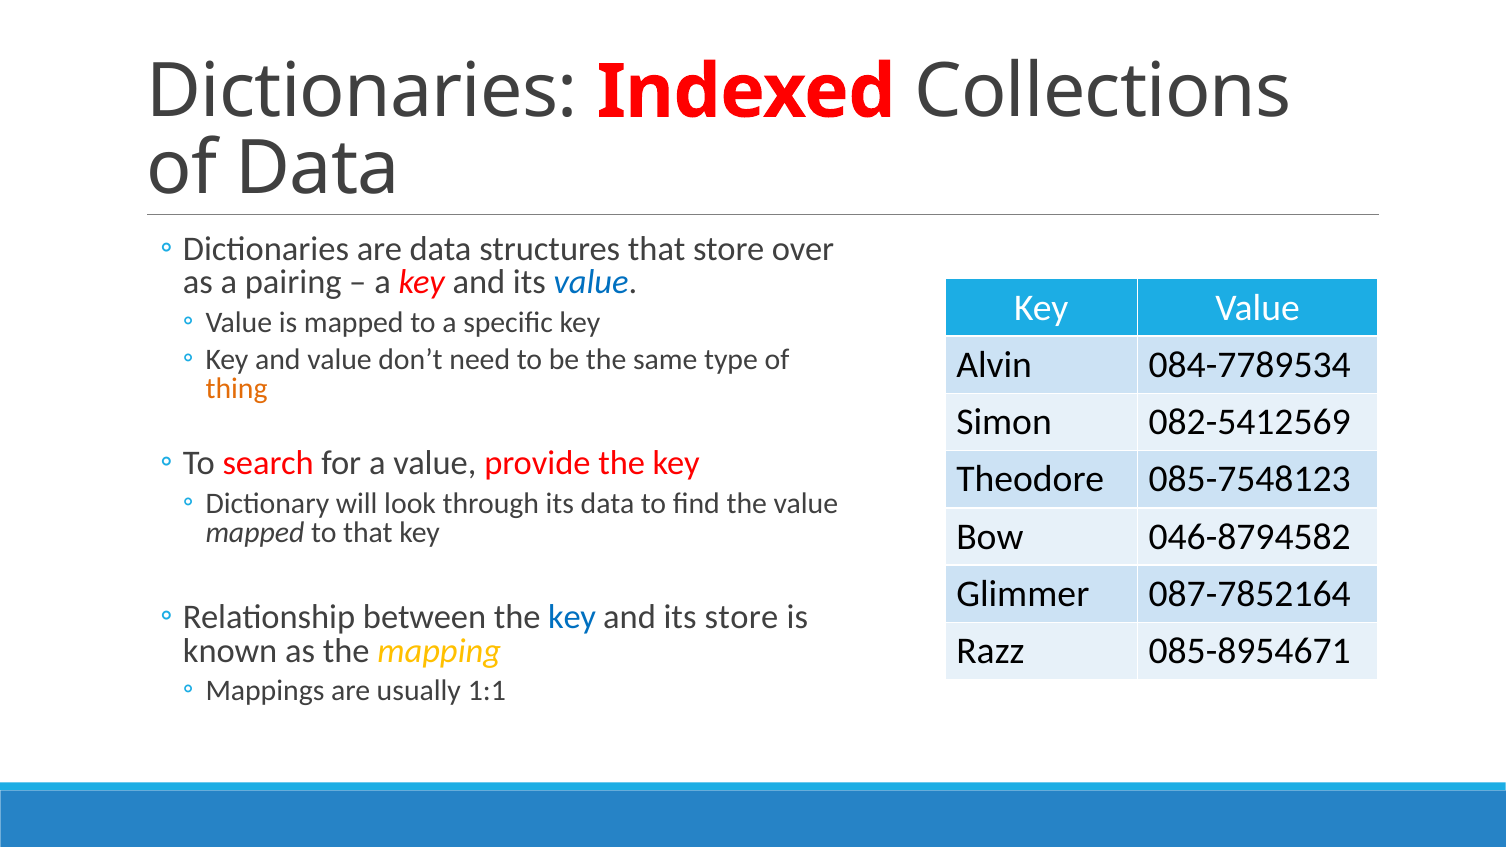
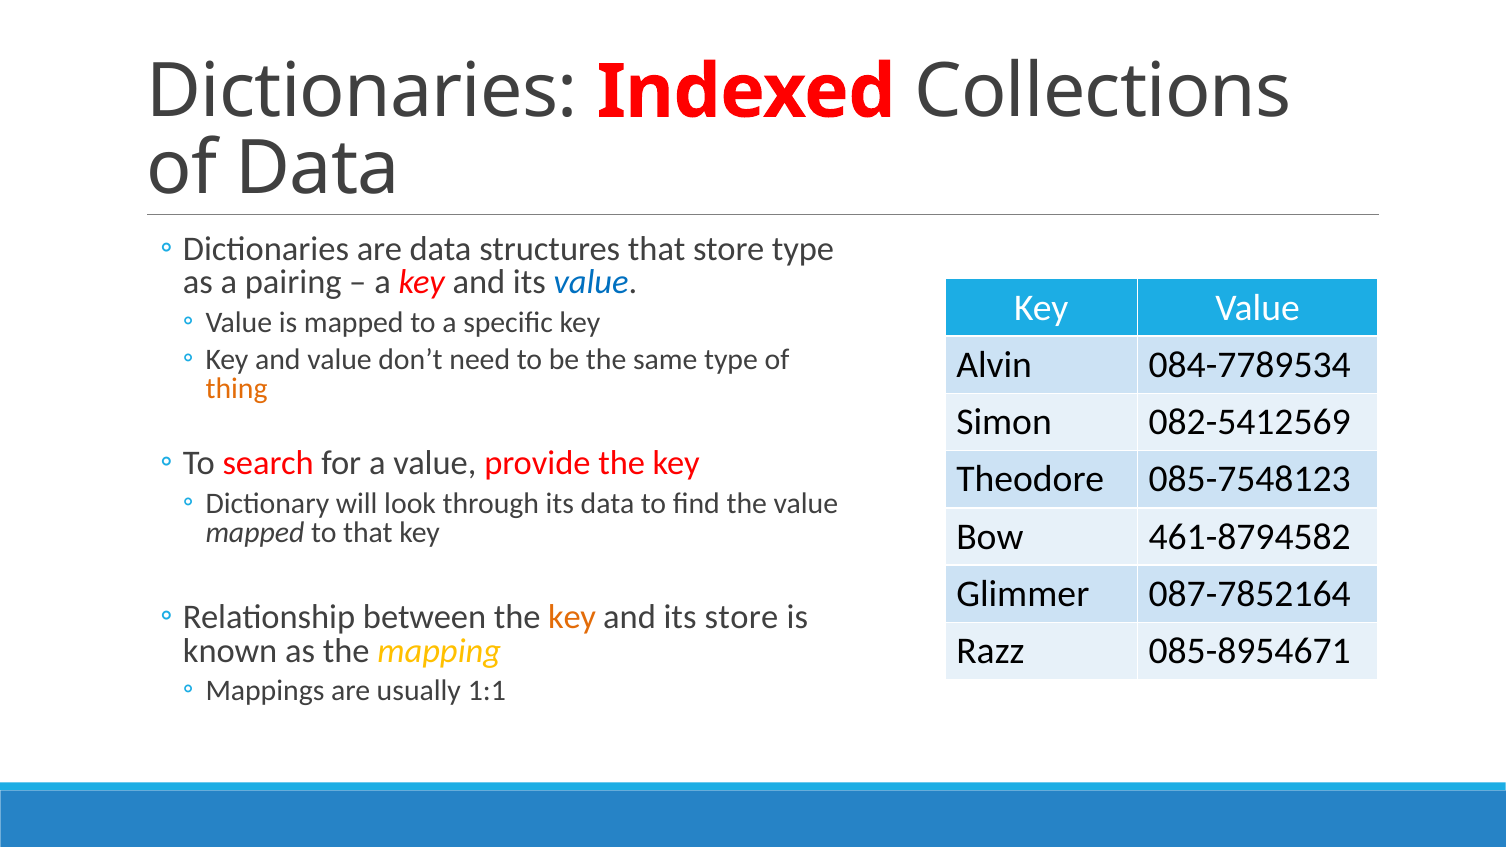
store over: over -> type (803, 249)
046-8794582: 046-8794582 -> 461-8794582 (1250, 537)
key colour: blue -> orange (572, 618)
